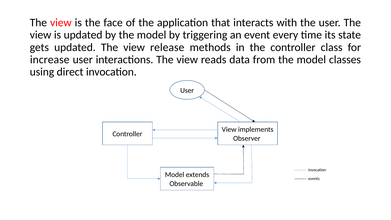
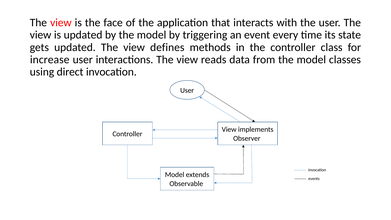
release: release -> defines (167, 47)
